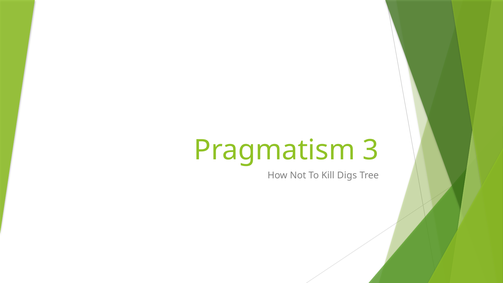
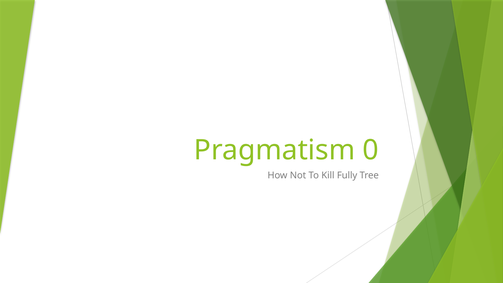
3: 3 -> 0 (371, 150)
Digs: Digs -> Fully (347, 175)
